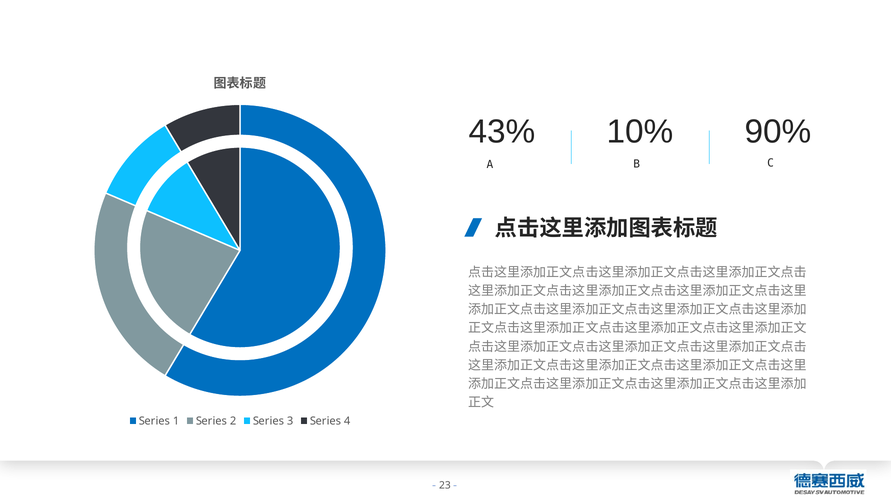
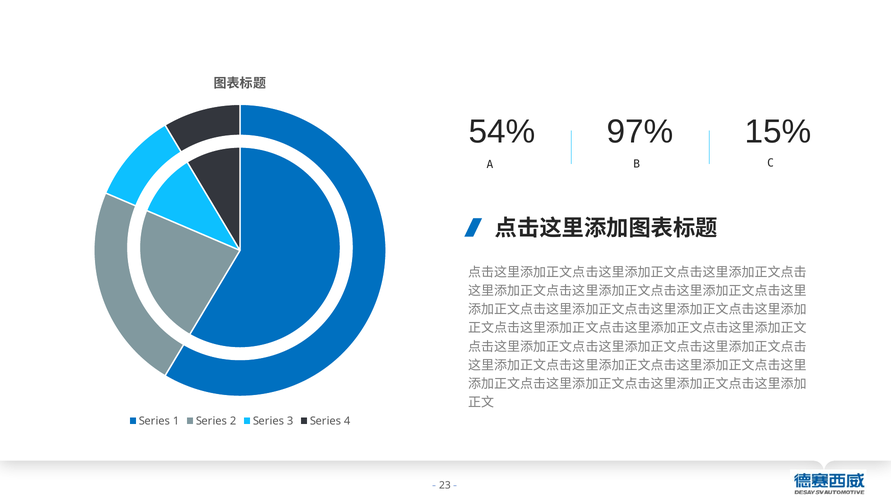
43%: 43% -> 54% (502, 132)
10%: 10% -> 97% (640, 132)
90%: 90% -> 15% (778, 132)
